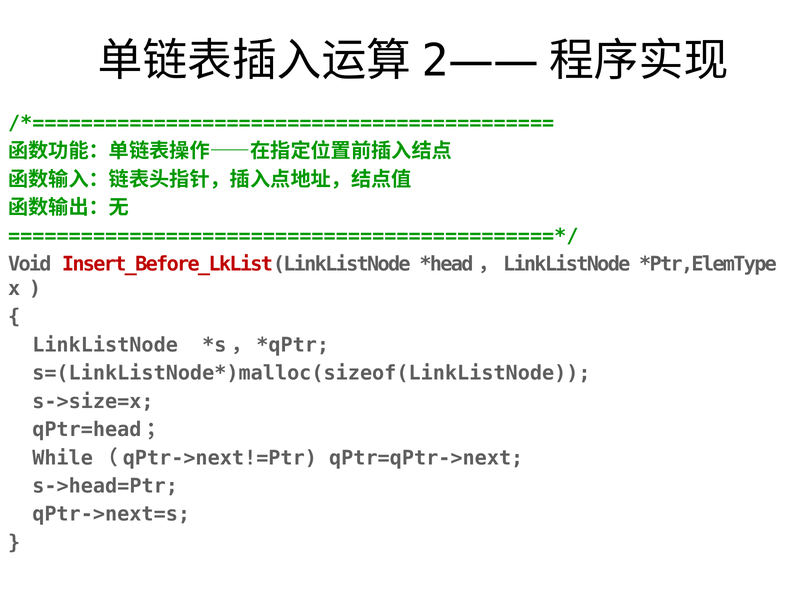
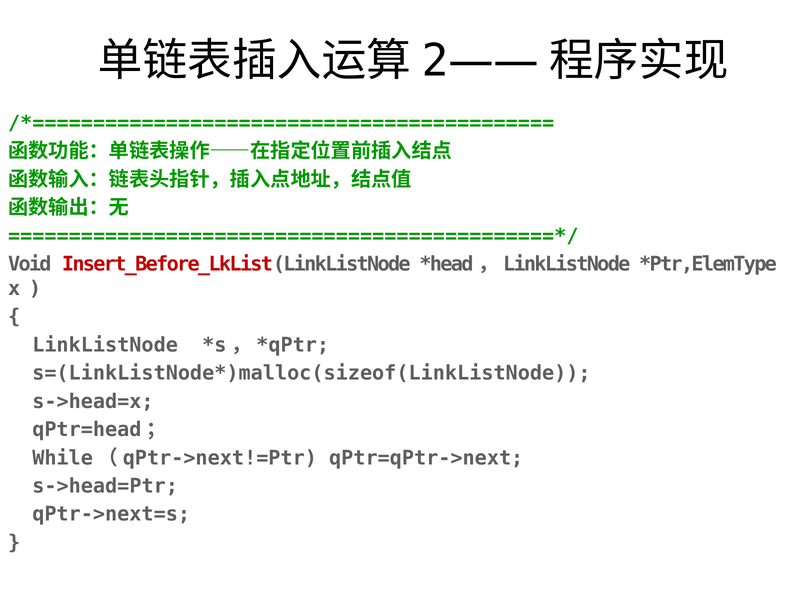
s->size=x: s->size=x -> s->head=x (93, 402)
